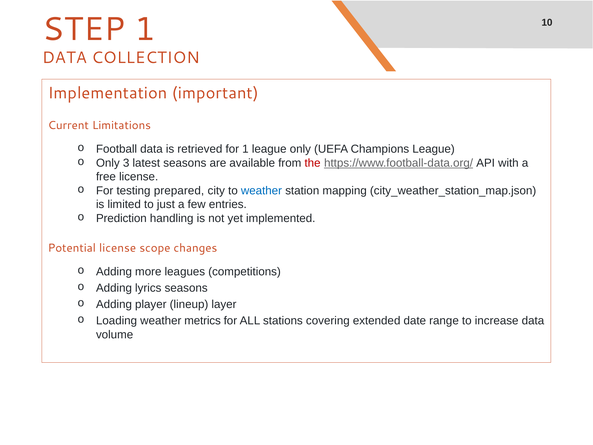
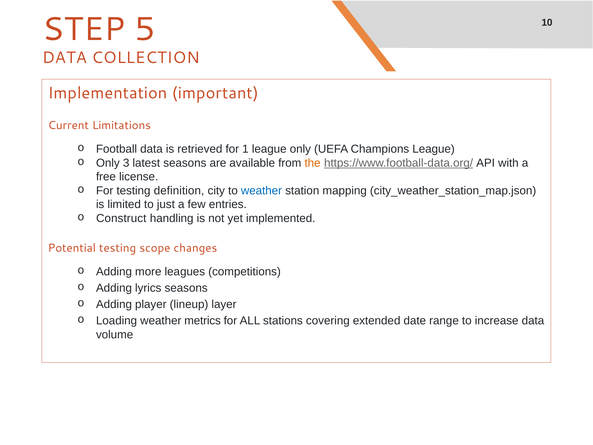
STEP 1: 1 -> 5 (145, 29)
the colour: red -> orange (313, 163)
prepared: prepared -> definition (179, 191)
Prediction: Prediction -> Construct (121, 218)
Potential license: license -> testing (118, 248)
